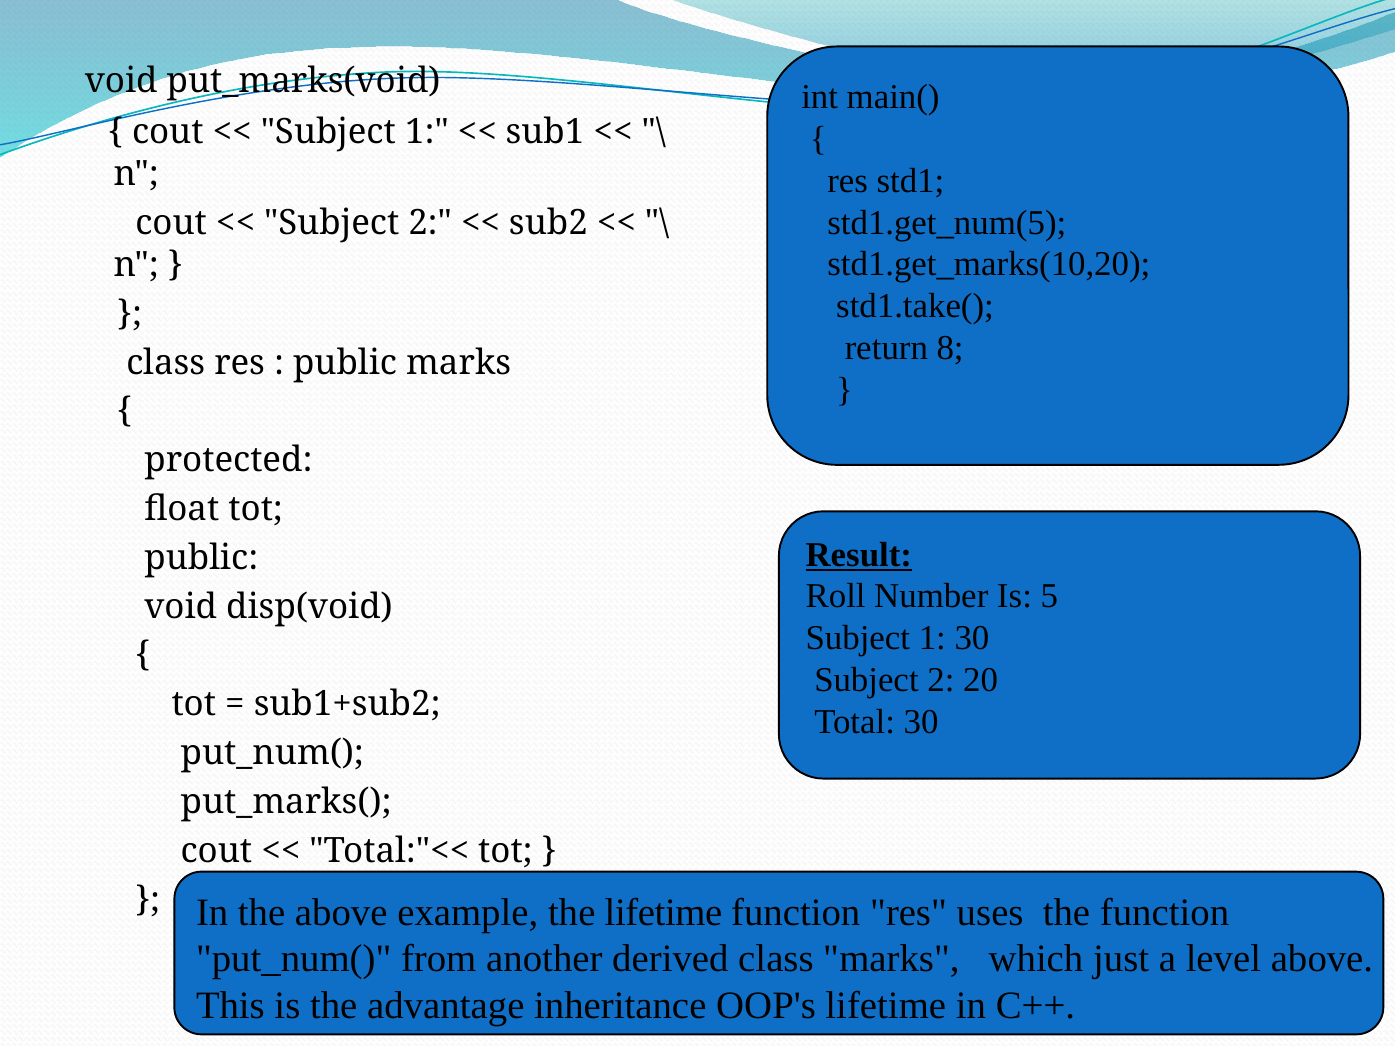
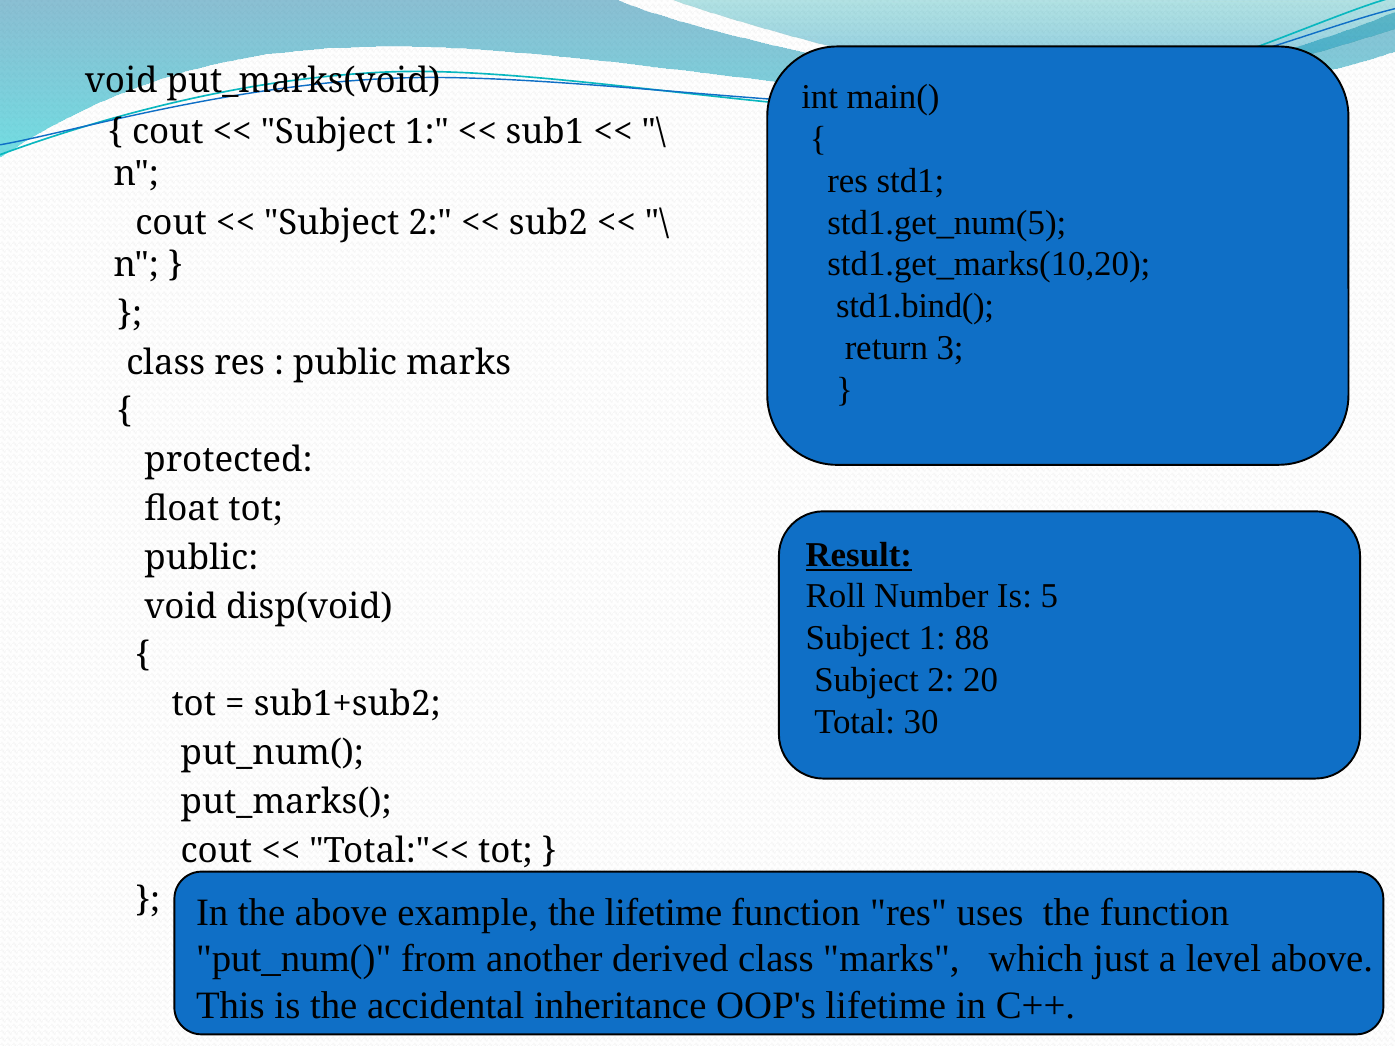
std1.take(: std1.take( -> std1.bind( (915, 306)
8: 8 -> 3 (950, 348)
1 30: 30 -> 88 (972, 638)
advantage: advantage -> accidental (446, 1006)
